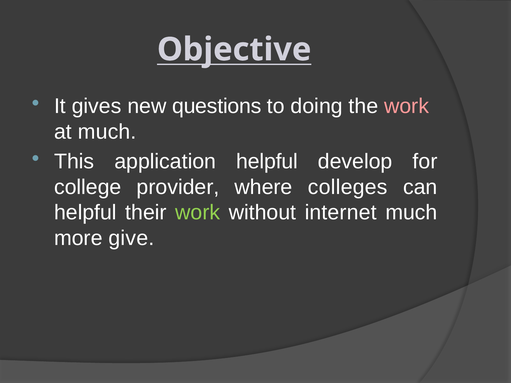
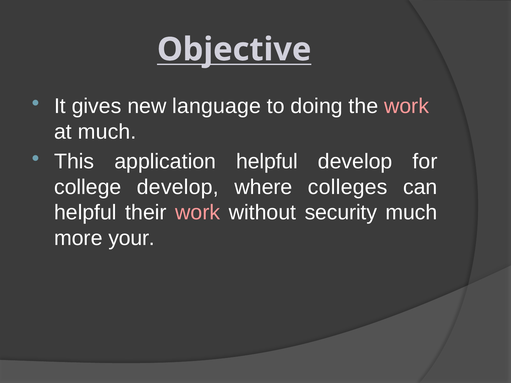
questions: questions -> language (217, 106)
college provider: provider -> develop (178, 187)
work colour: light green -> pink (198, 213)
internet: internet -> security (341, 213)
give: give -> your (132, 238)
